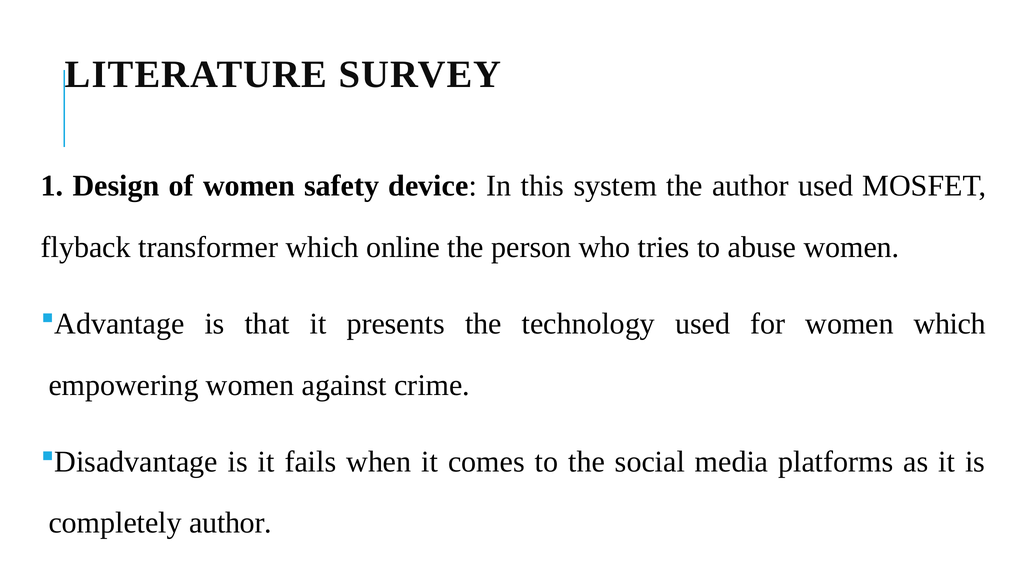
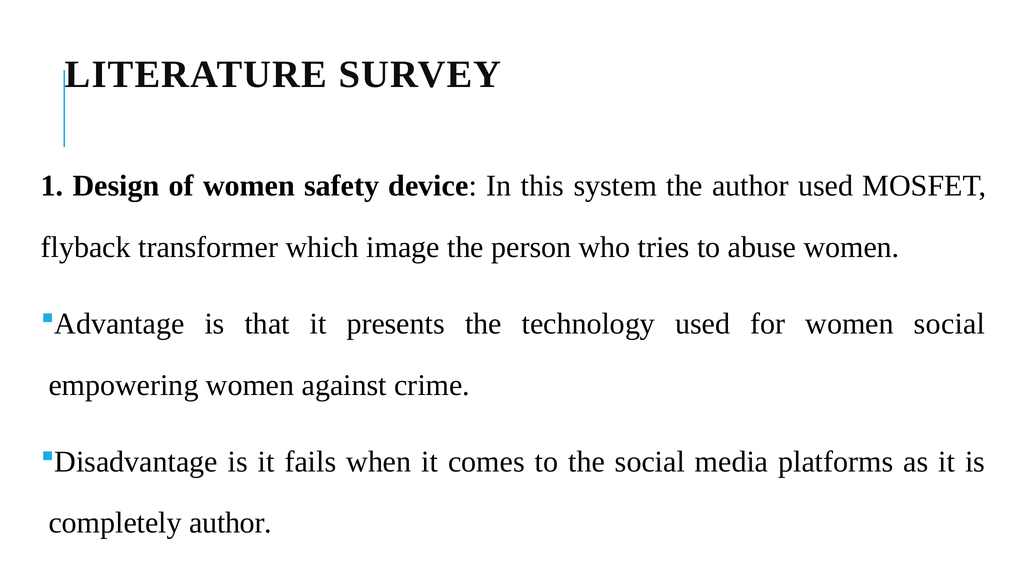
online: online -> image (403, 247)
women which: which -> social (950, 324)
